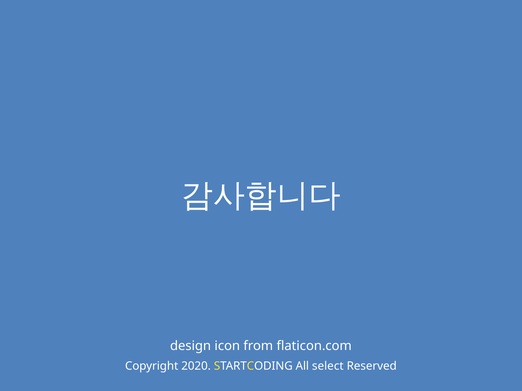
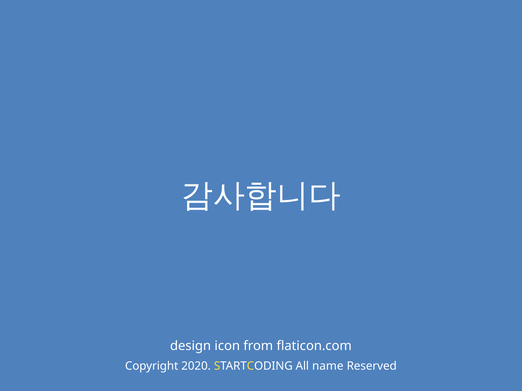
select: select -> name (328, 366)
